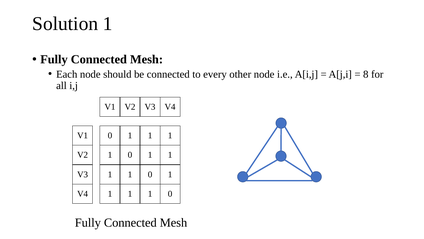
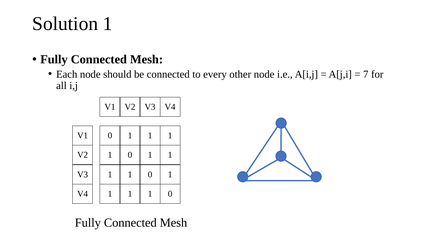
8: 8 -> 7 (366, 74)
